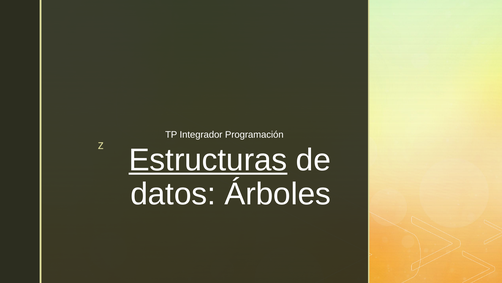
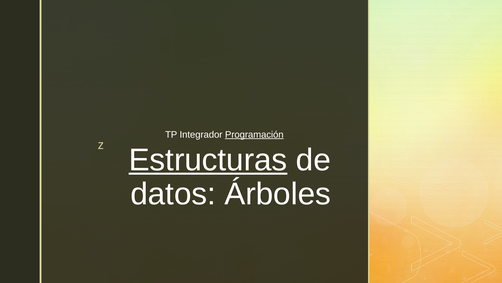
Programación underline: none -> present (254, 134)
